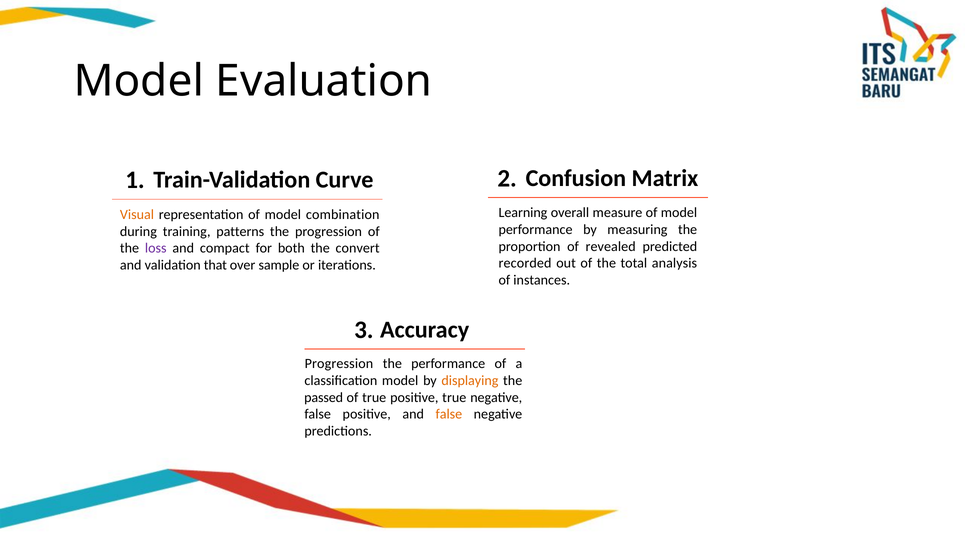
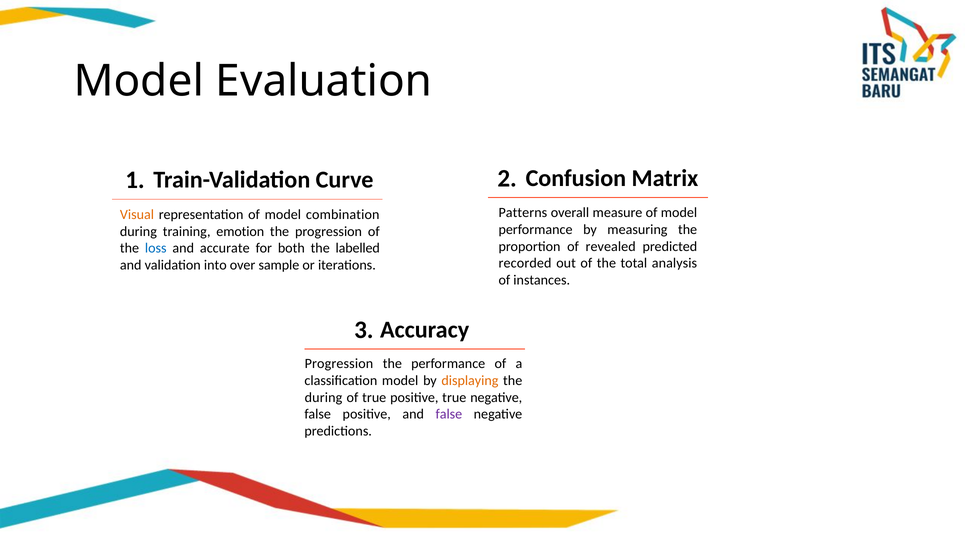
Learning: Learning -> Patterns (523, 212)
patterns: patterns -> emotion (240, 231)
loss colour: purple -> blue (156, 248)
compact: compact -> accurate (225, 248)
convert: convert -> labelled (358, 248)
that: that -> into (215, 265)
passed: passed -> during (324, 397)
false colour: orange -> purple (449, 414)
